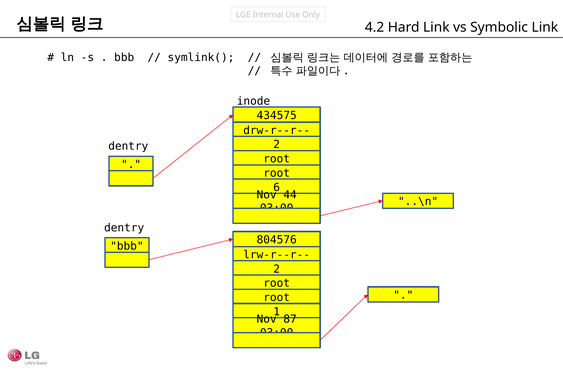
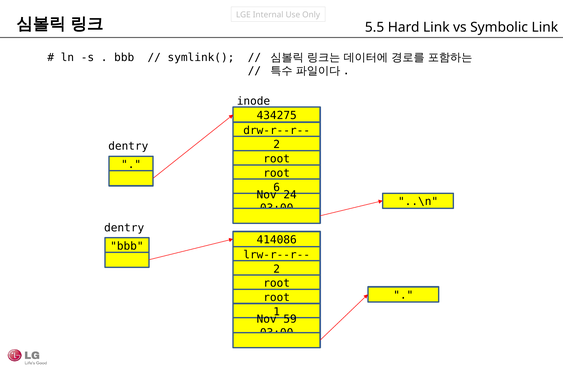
4.2: 4.2 -> 5.5 (375, 27)
434575: 434575 -> 434275 (277, 115)
44: 44 -> 24 (290, 195)
804576: 804576 -> 414086 (277, 240)
87: 87 -> 59 (290, 319)
